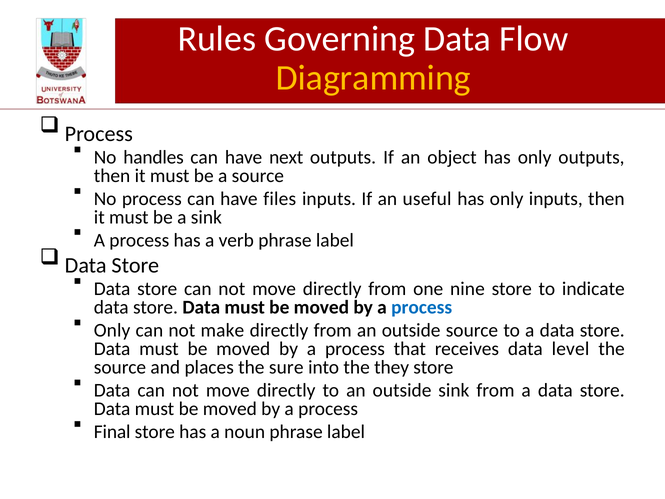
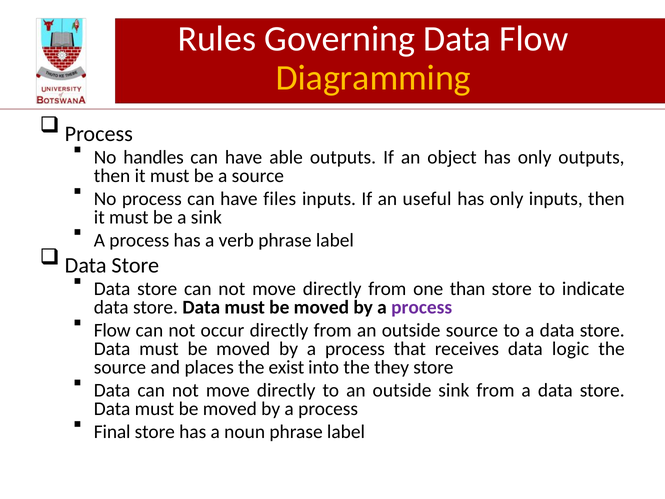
next: next -> able (286, 157)
nine: nine -> than (468, 289)
process colour: blue -> purple (422, 307)
Only: Only -> Flow (112, 330)
make: make -> occur (222, 330)
level: level -> logic (570, 349)
sure: sure -> exist (286, 367)
